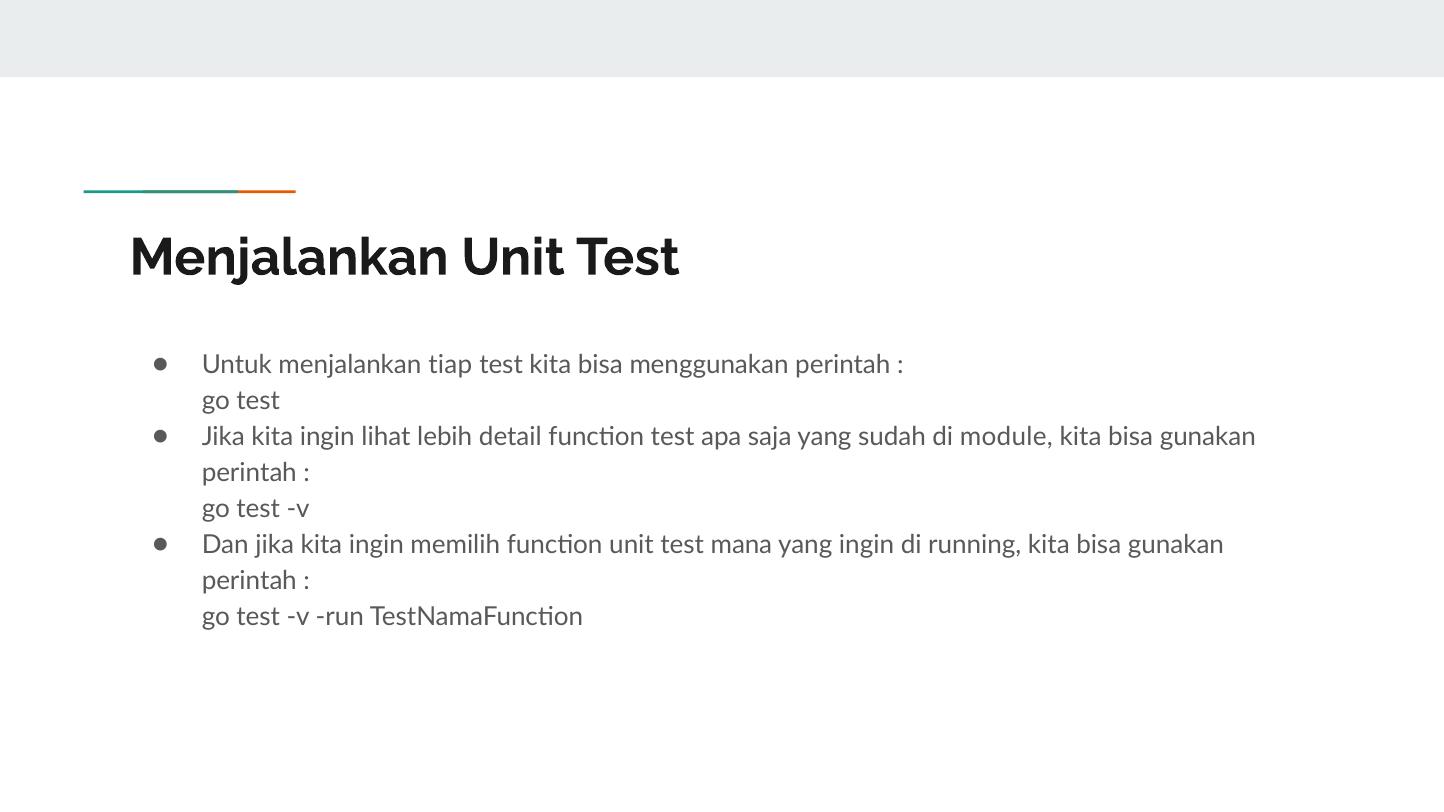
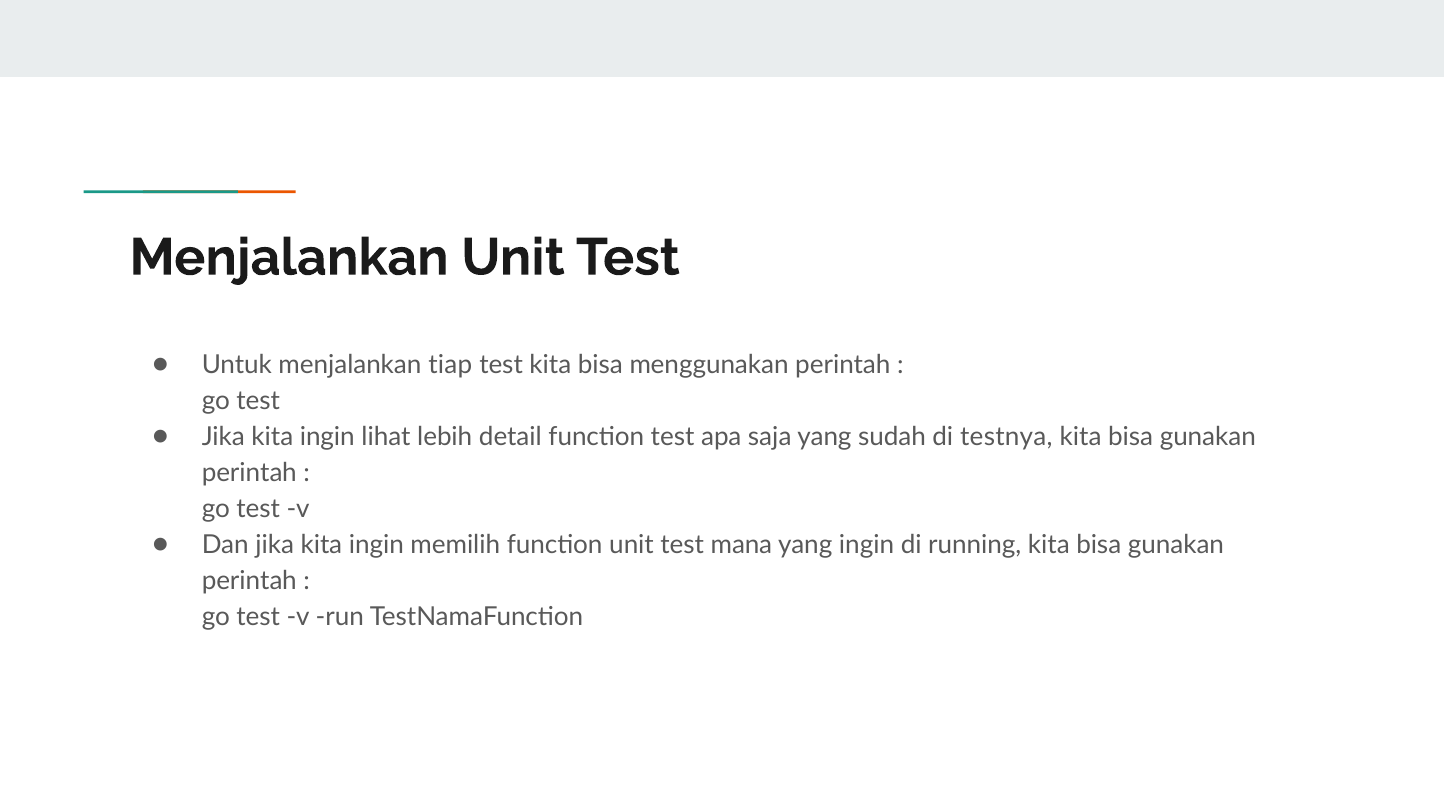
module: module -> testnya (1006, 437)
